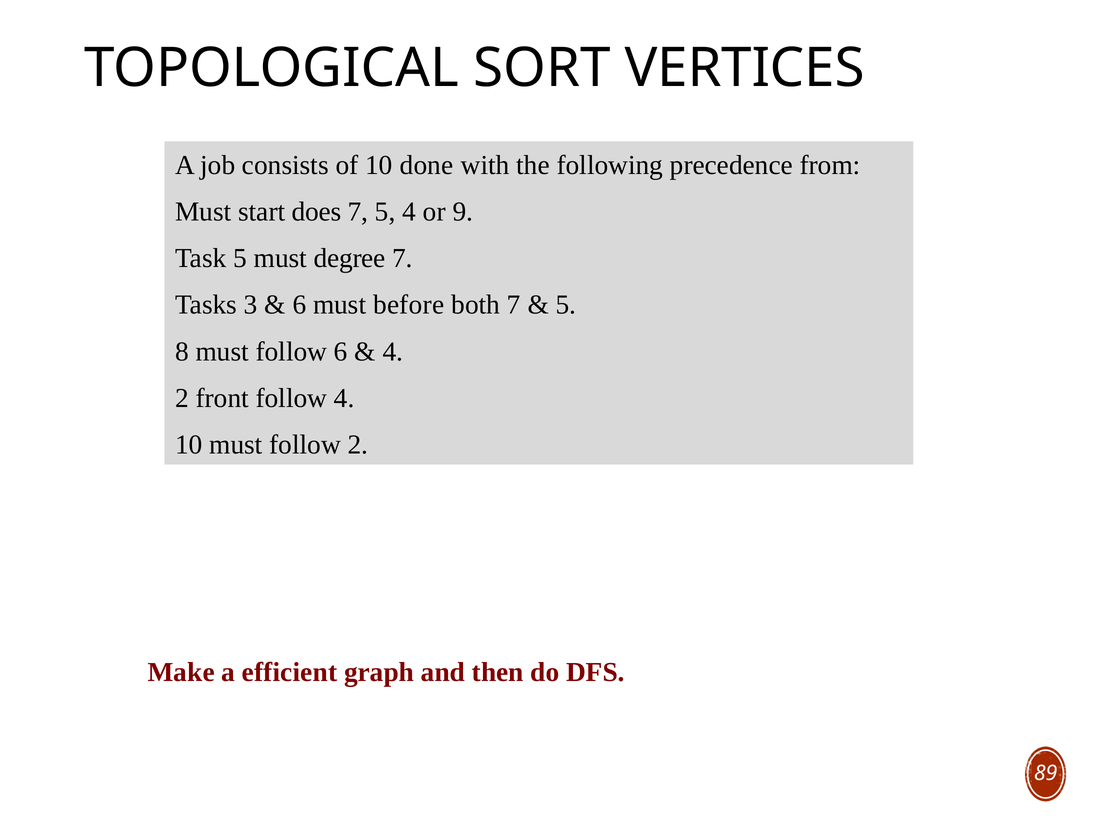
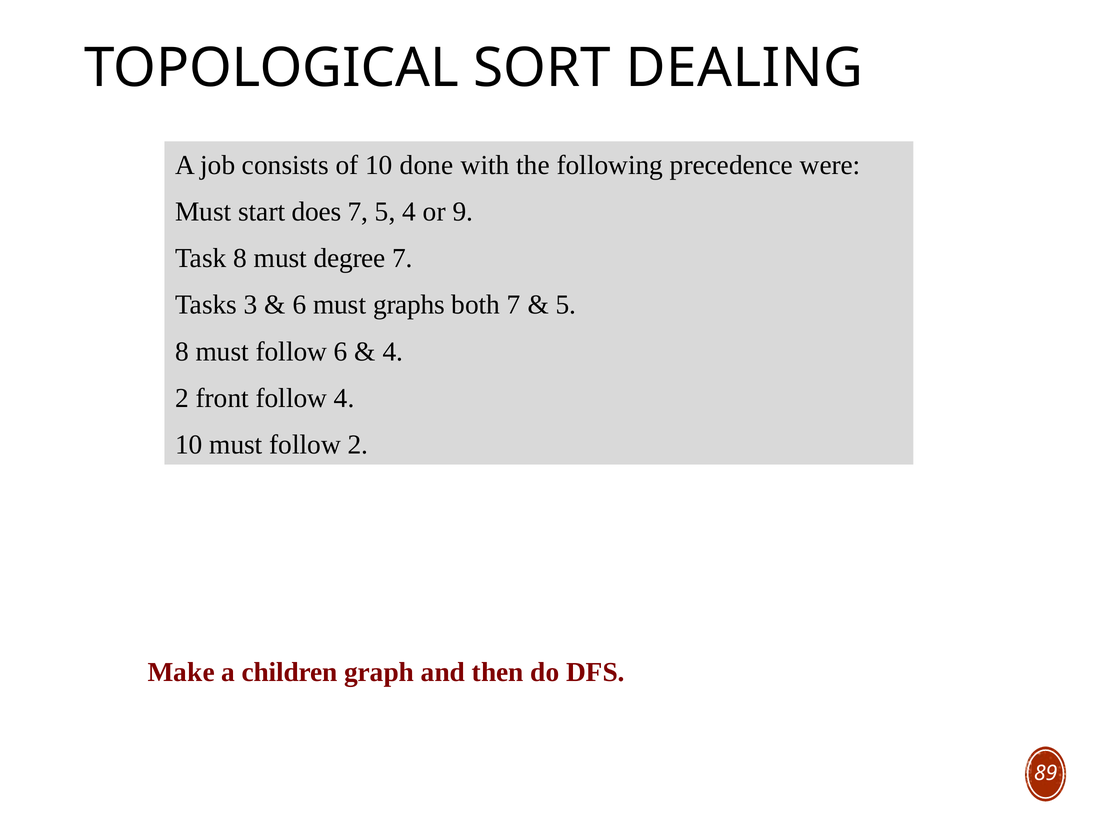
VERTICES: VERTICES -> DEALING (744, 68)
from: from -> were (830, 165)
Task 5: 5 -> 8 (240, 258)
before: before -> graphs (409, 305)
efficient: efficient -> children (290, 672)
